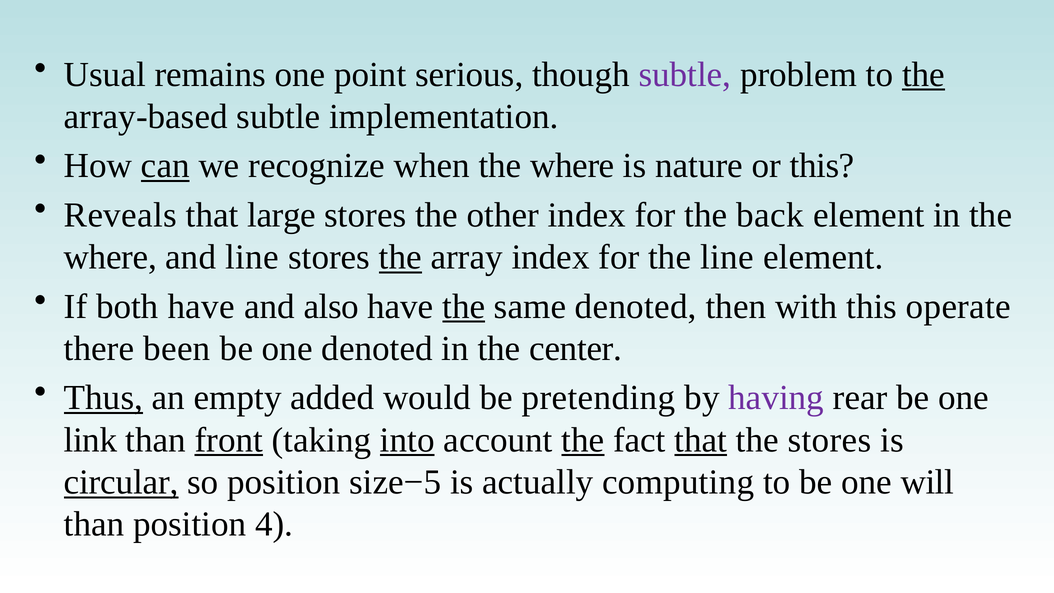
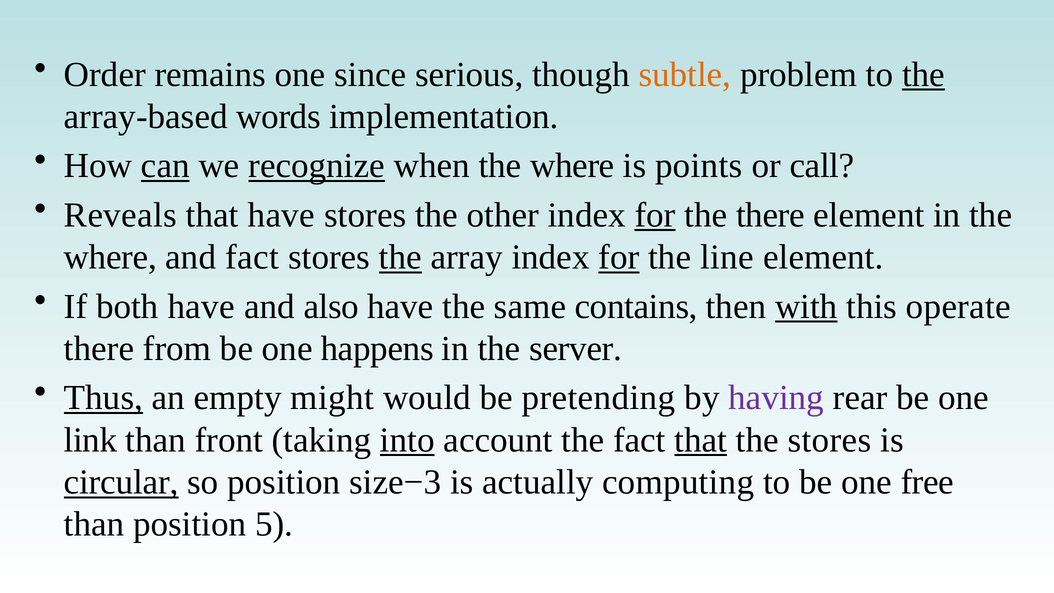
Usual: Usual -> Order (105, 74)
point: point -> since (370, 74)
subtle colour: purple -> orange (685, 74)
array-based subtle: subtle -> words (279, 117)
recognize underline: none -> present (317, 166)
nature: nature -> points (699, 166)
or this: this -> call (822, 166)
that large: large -> have (281, 215)
for underline: none -> present (655, 215)
the back: back -> there (770, 215)
and line: line -> fact (252, 257)
for underline: none -> present (619, 257)
the underline: present -> none (464, 306)
same denoted: denoted -> contains (636, 306)
with underline: none -> present (806, 306)
been: been -> from (177, 349)
one denoted: denoted -> happens (377, 349)
center: center -> server (576, 349)
added: added -> might (332, 398)
front underline: present -> none (229, 440)
the underline: present -> none (583, 440)
size−5: size−5 -> size−3 (395, 482)
will: will -> free (927, 482)
4: 4 -> 5 (274, 524)
